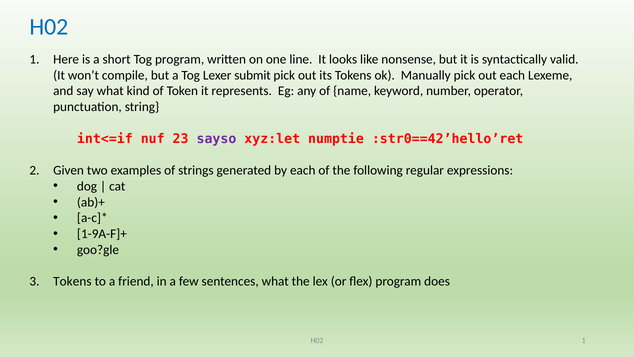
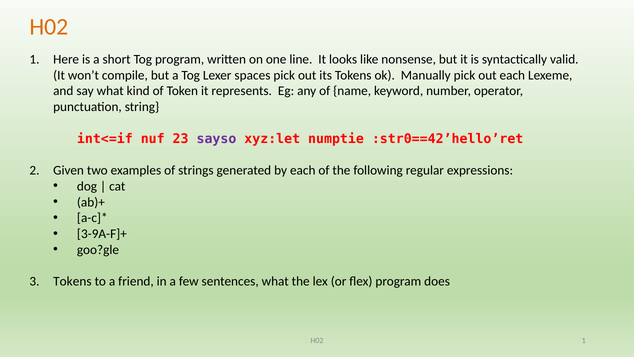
H02 colour: blue -> orange (49, 27)
submit: submit -> spaces (252, 75)
1-9A-F]+: 1-9A-F]+ -> 3-9A-F]+ (102, 234)
